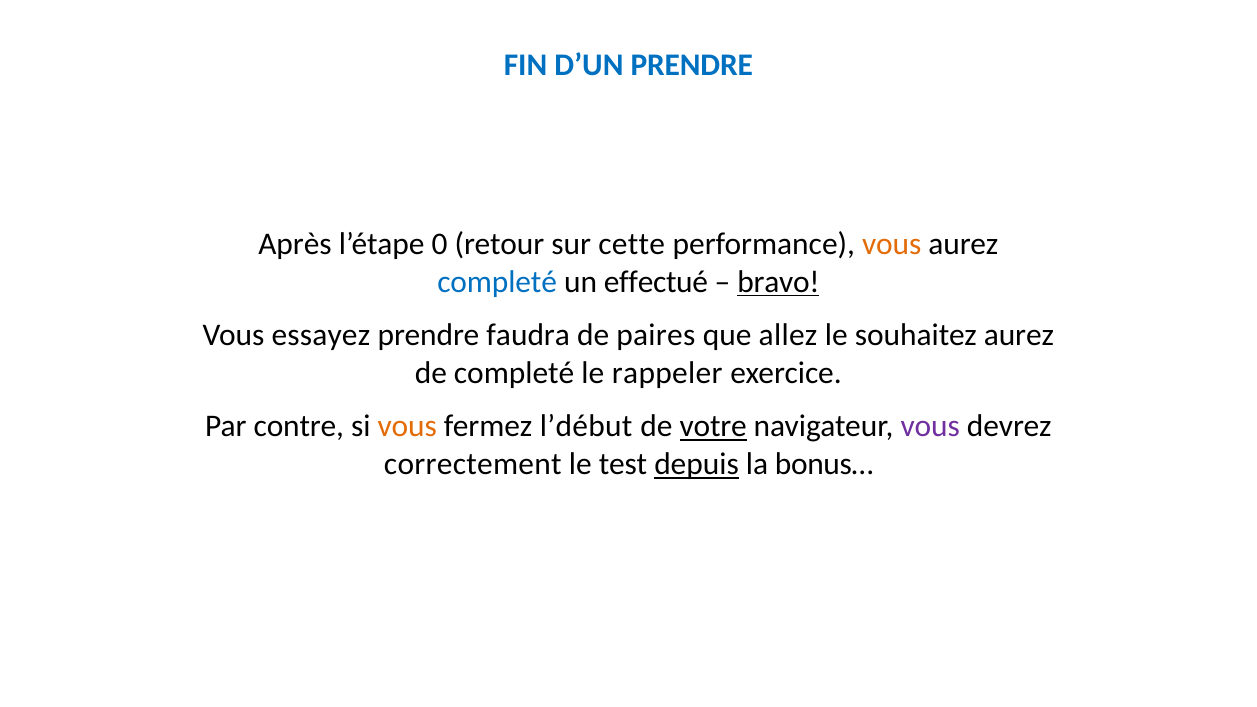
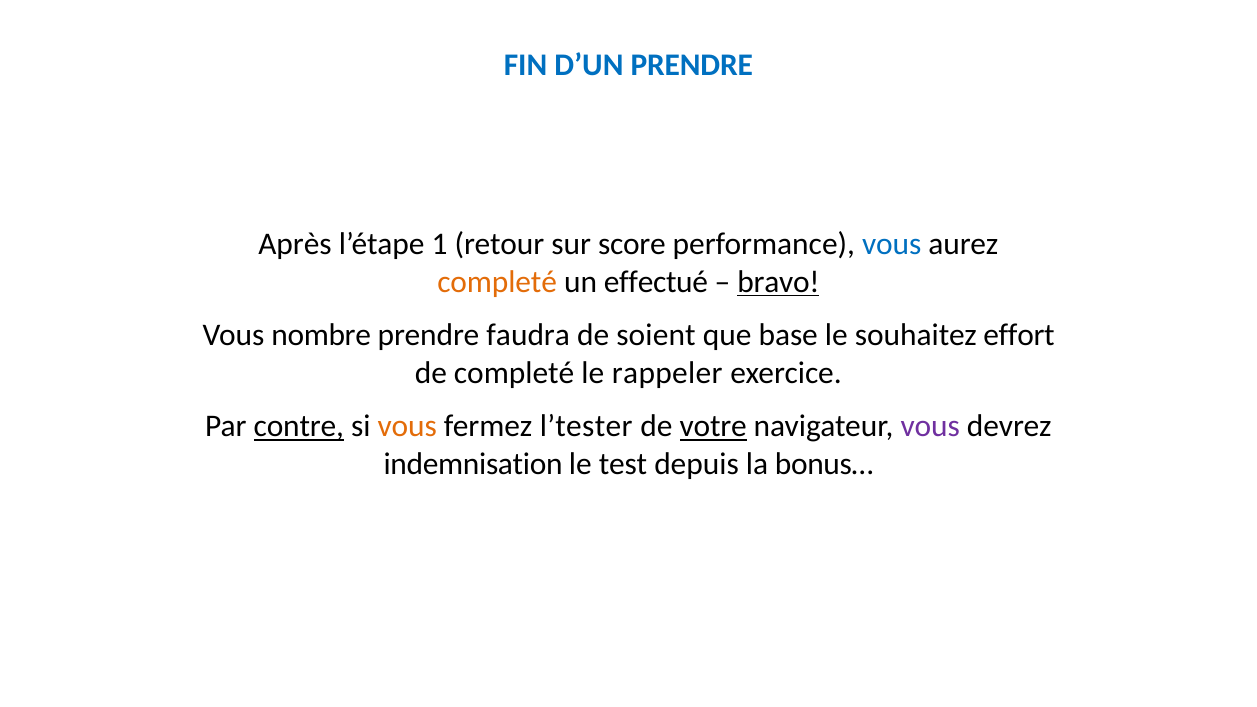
0: 0 -> 1 (440, 244)
cette: cette -> score (632, 244)
vous colour: orange -> blue (892, 244)
completé colour: blue -> orange (497, 282)
essayez: essayez -> nombre (321, 335)
paires: paires -> soient (656, 335)
allez: allez -> base (788, 335)
souhaitez aurez: aurez -> effort (1019, 335)
contre underline: none -> present (299, 427)
l’début: l’début -> l’tester (586, 427)
correctement: correctement -> indemnisation (473, 464)
depuis underline: present -> none (697, 464)
